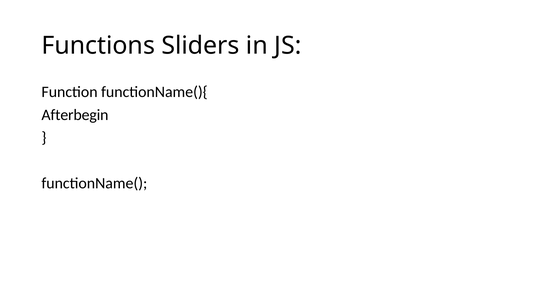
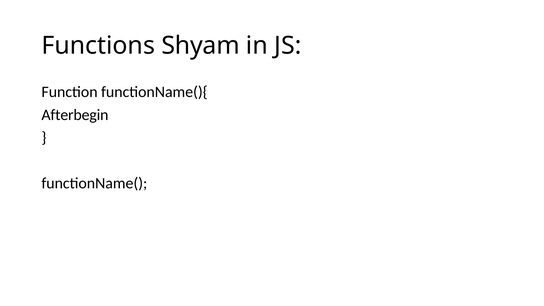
Sliders: Sliders -> Shyam (201, 46)
